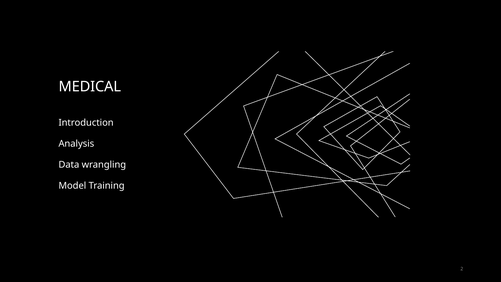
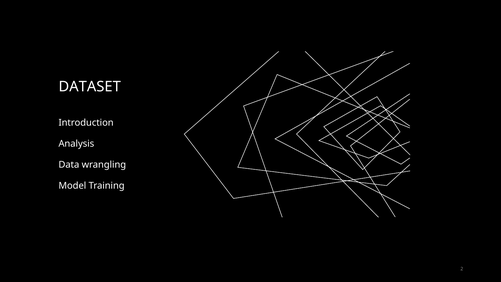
MEDICAL: MEDICAL -> DATASET (90, 87)
